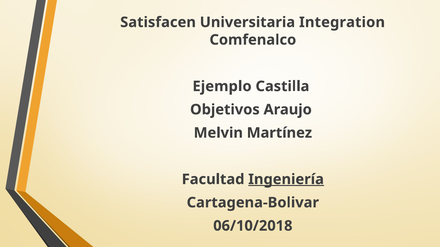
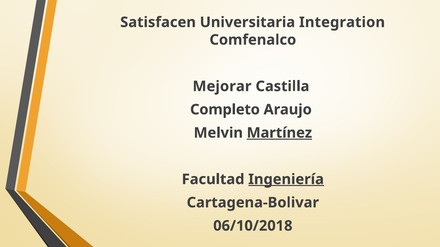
Ejemplo: Ejemplo -> Mejorar (222, 86)
Objetivos: Objetivos -> Completo (225, 110)
Martínez underline: none -> present (279, 133)
